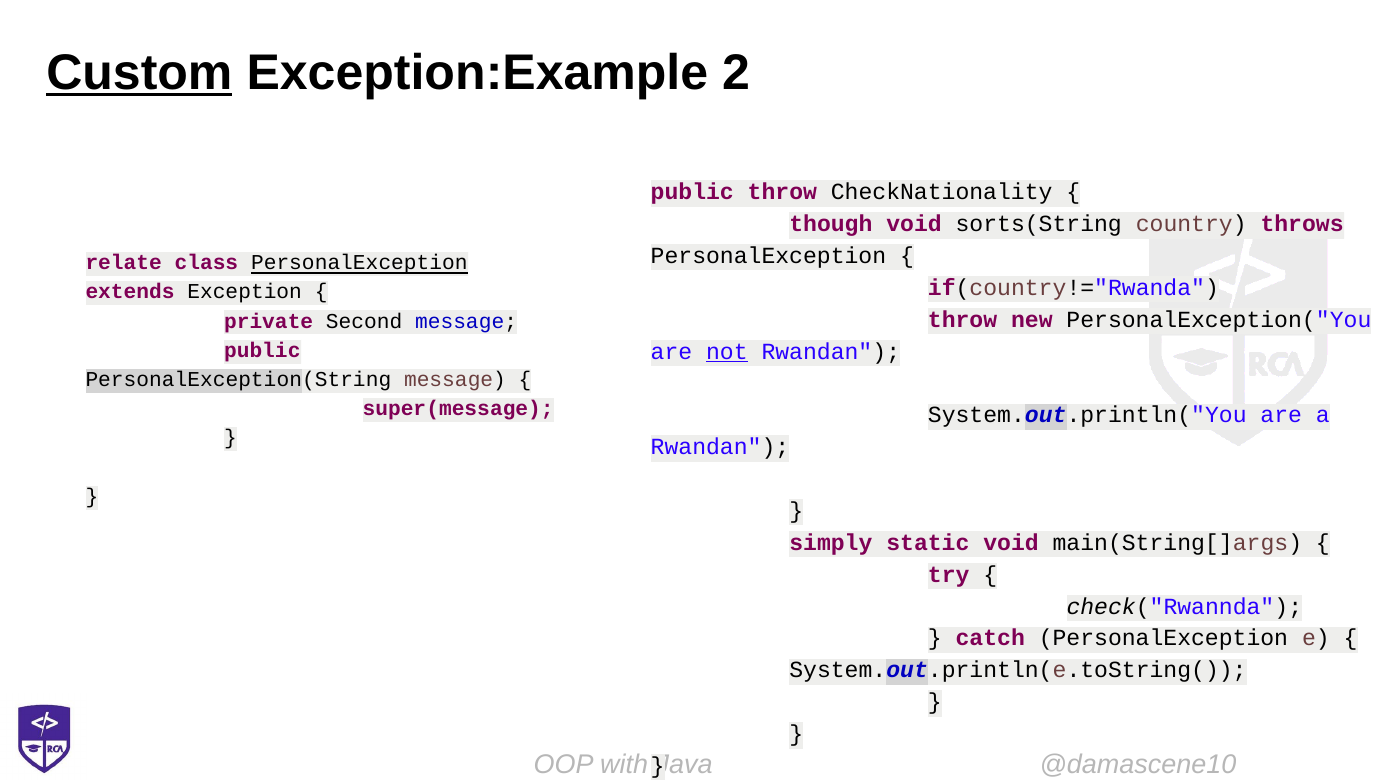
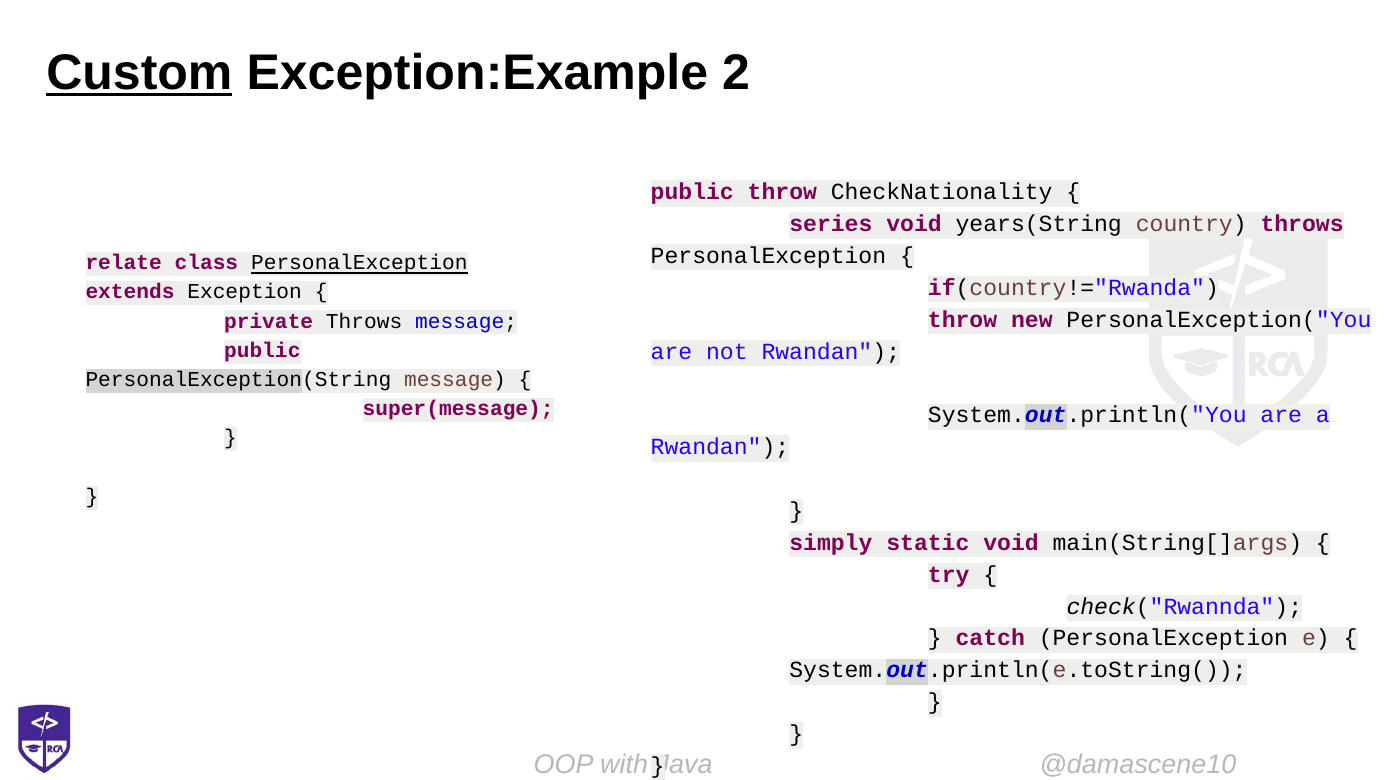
though: though -> series (831, 224)
sorts(String: sorts(String -> years(String (1039, 224)
private Second: Second -> Throws (364, 321)
not underline: present -> none (727, 351)
